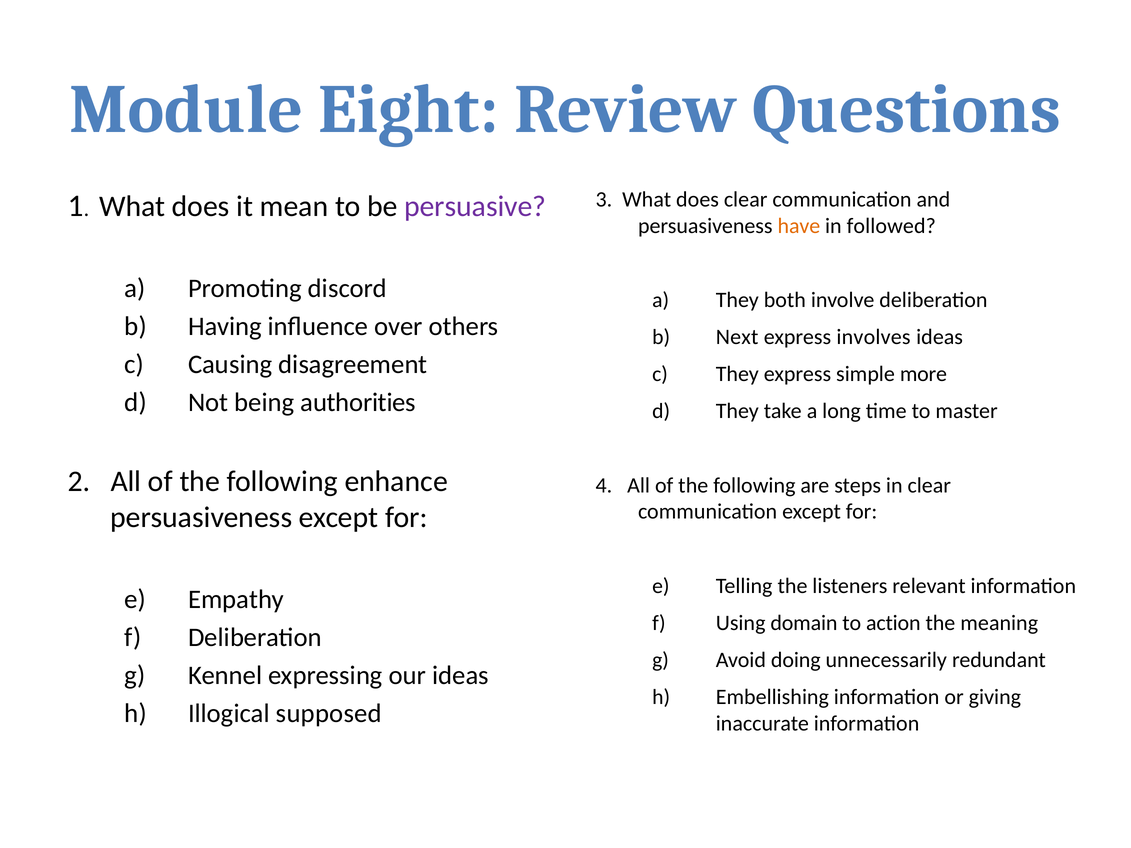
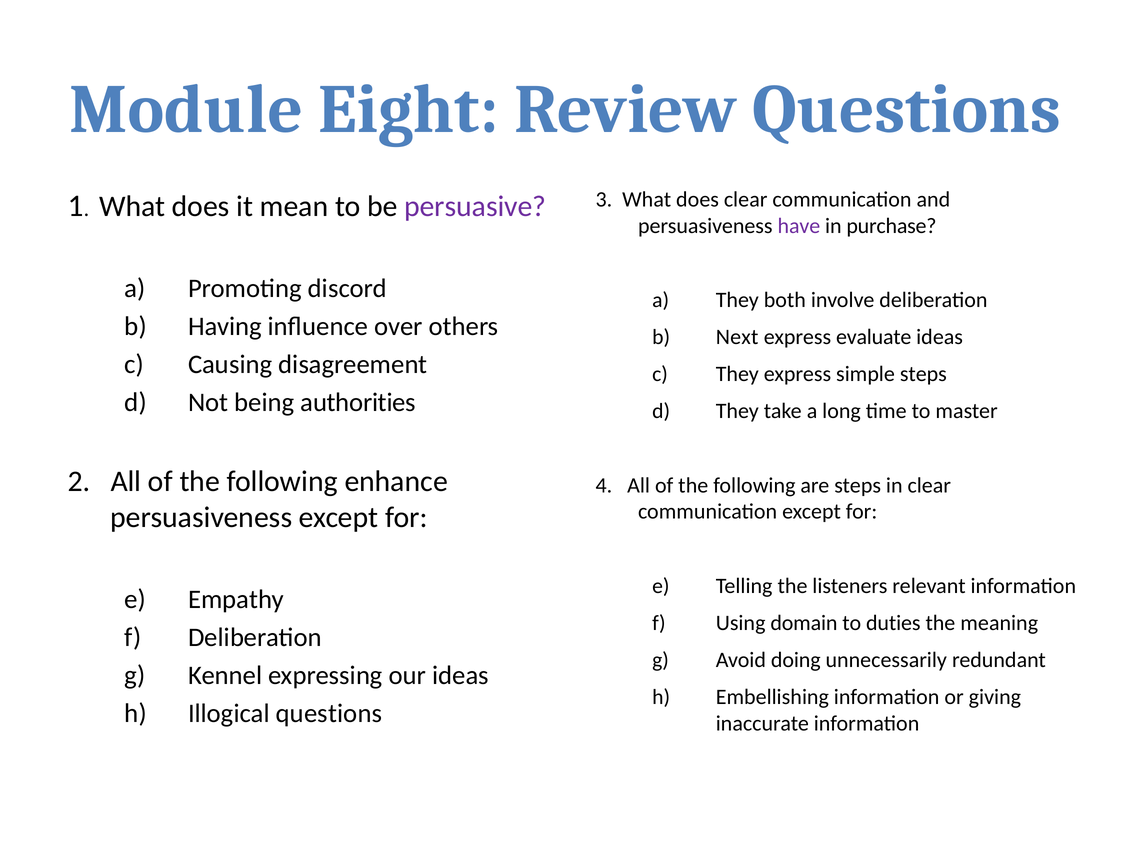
have colour: orange -> purple (799, 226)
followed: followed -> purchase (891, 226)
involves: involves -> evaluate (874, 337)
simple more: more -> steps (923, 374)
action: action -> duties (893, 623)
Illogical supposed: supposed -> questions (329, 714)
